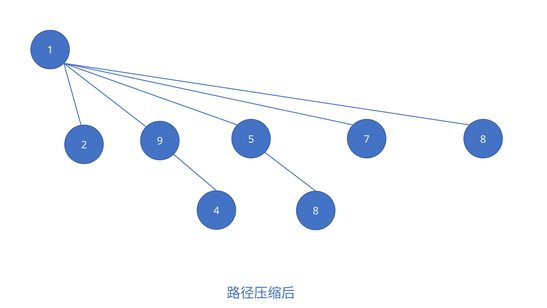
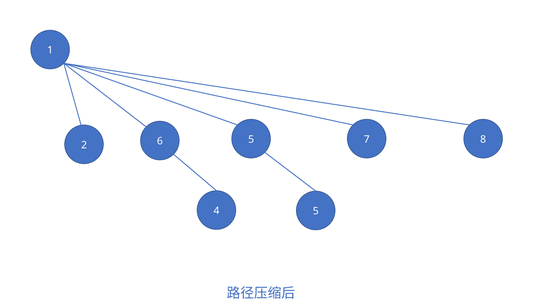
9: 9 -> 6 (160, 141)
4 8: 8 -> 5 (316, 211)
